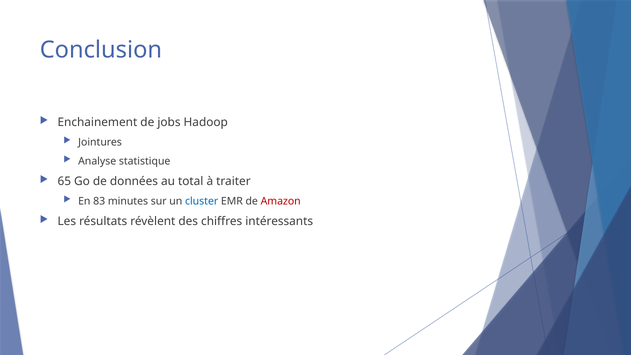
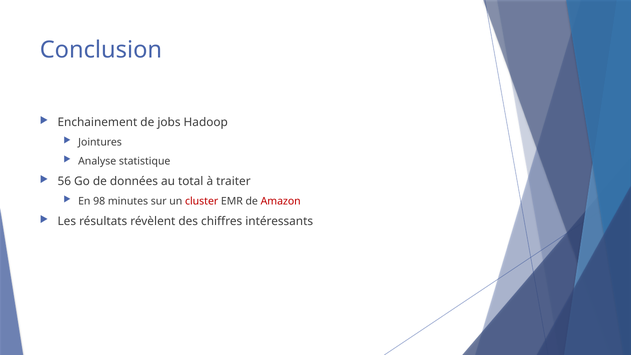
65: 65 -> 56 (64, 181)
83: 83 -> 98 (99, 201)
cluster colour: blue -> red (202, 201)
